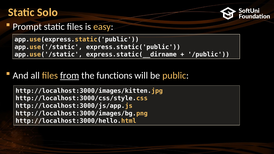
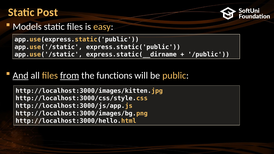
Solo: Solo -> Post (47, 12)
Prompt: Prompt -> Models (27, 27)
And underline: none -> present (21, 76)
